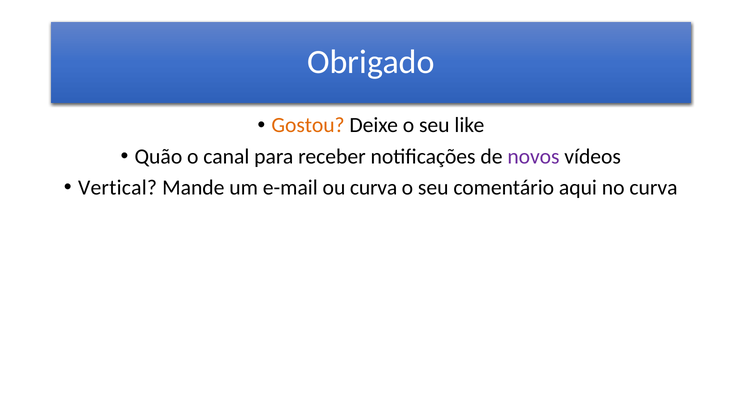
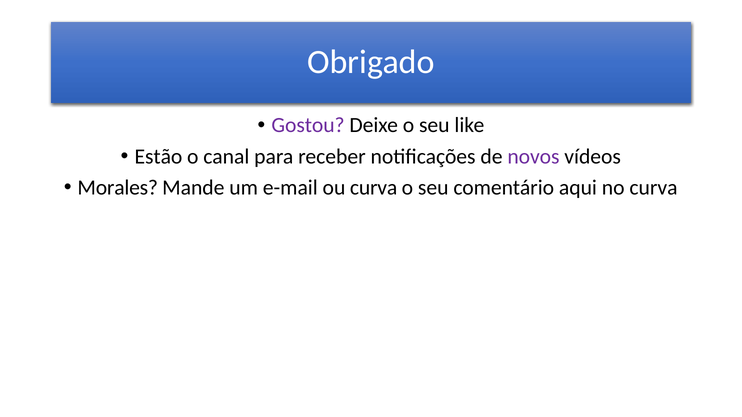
Gostou colour: orange -> purple (308, 125)
Quão: Quão -> Estão (158, 157)
Vertical: Vertical -> Morales (118, 188)
